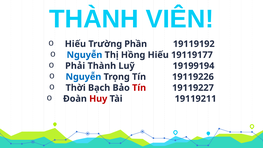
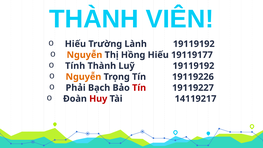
Phần: Phần -> Lành (136, 44)
Nguyễn colour: blue -> orange (84, 55)
Phải: Phải -> Tính (75, 66)
Luỹ 19199194: 19199194 -> 19119192 (193, 66)
Nguyễn colour: blue -> orange (83, 77)
Thời: Thời -> Phải (76, 88)
19119211: 19119211 -> 14119217 (196, 99)
